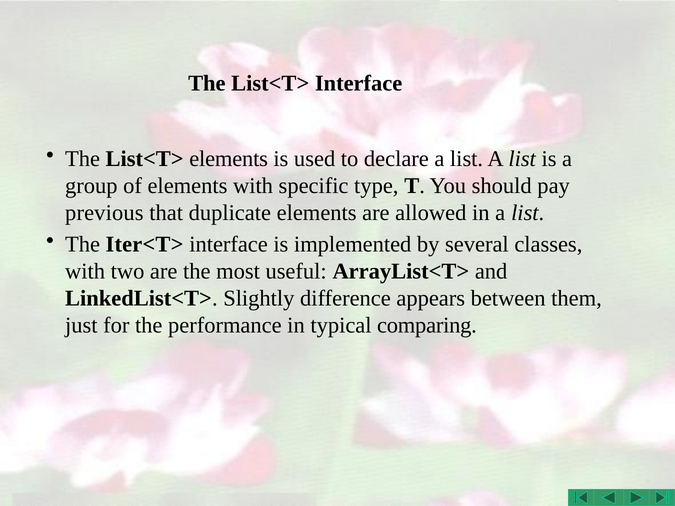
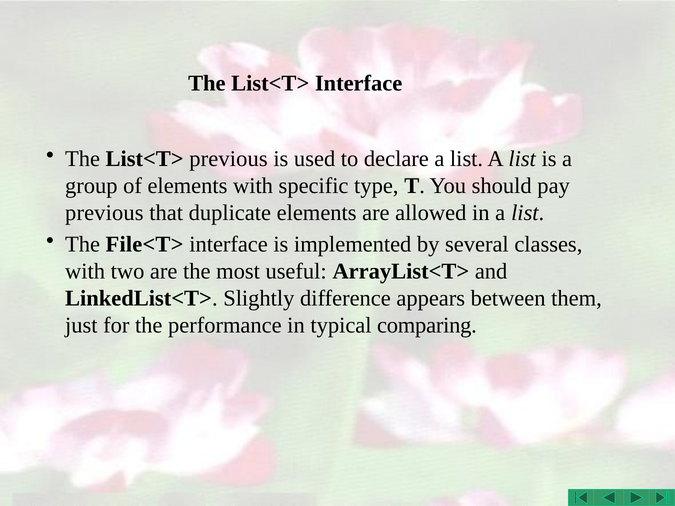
List<T> elements: elements -> previous (228, 159)
Iter<T>: Iter<T> -> File<T> (145, 245)
